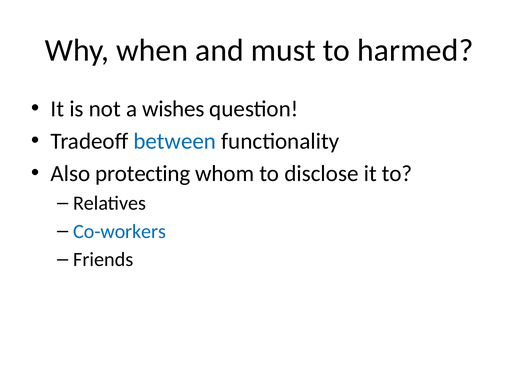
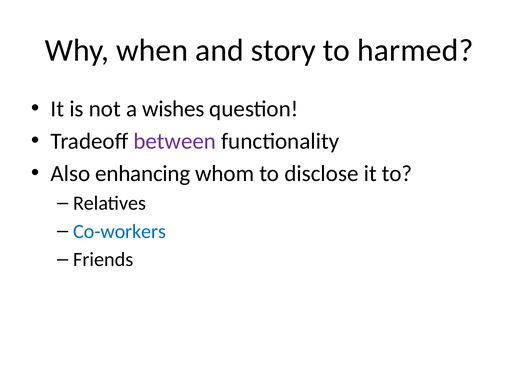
must: must -> story (283, 50)
between colour: blue -> purple (175, 141)
protecting: protecting -> enhancing (143, 174)
